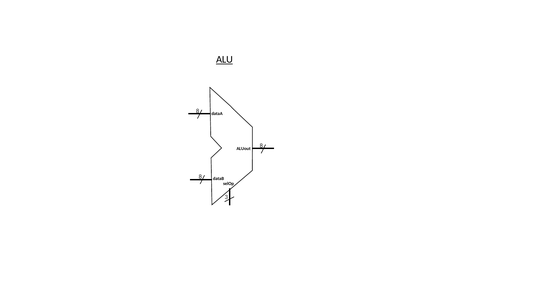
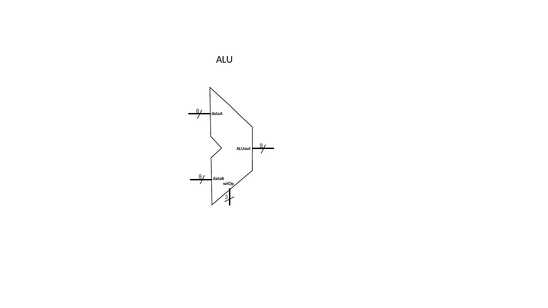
ALU underline: present -> none (224, 60)
